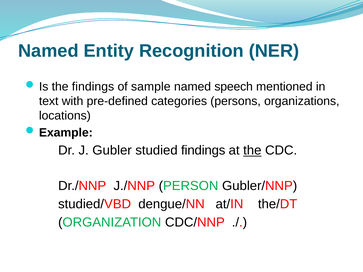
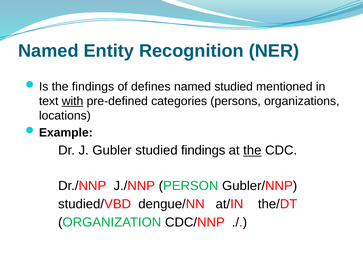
sample: sample -> defines (151, 87)
named speech: speech -> studied (234, 87)
with underline: none -> present (73, 101)
